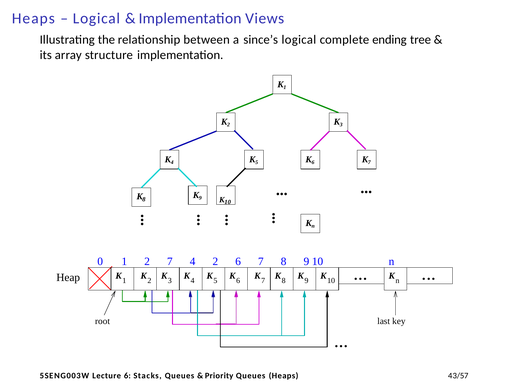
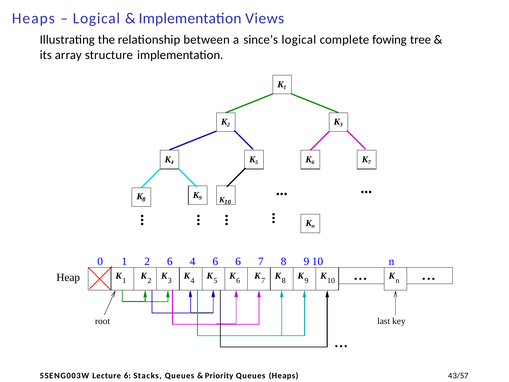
ending: ending -> fowing (389, 40)
2 7: 7 -> 6 (170, 261)
4 2: 2 -> 6 (215, 261)
